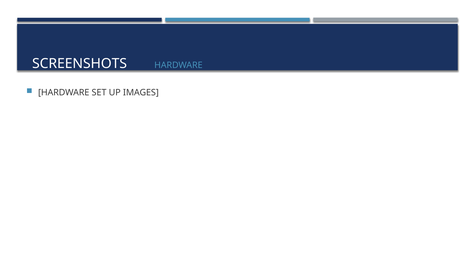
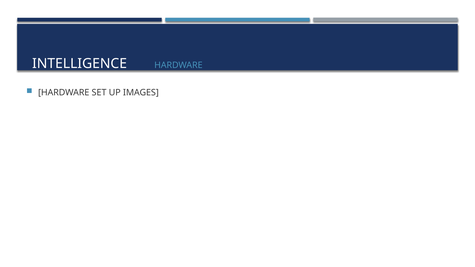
SCREENSHOTS: SCREENSHOTS -> INTELLIGENCE (80, 64)
